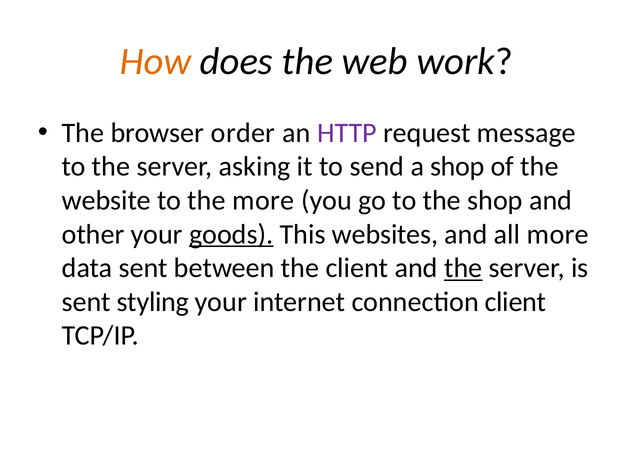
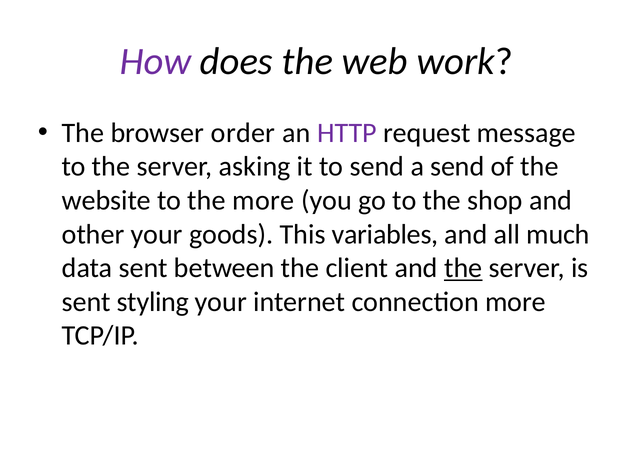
How colour: orange -> purple (155, 61)
a shop: shop -> send (457, 167)
goods underline: present -> none (231, 234)
websites: websites -> variables (385, 234)
all more: more -> much (558, 234)
connection client: client -> more (515, 302)
